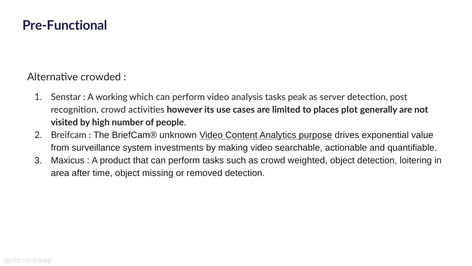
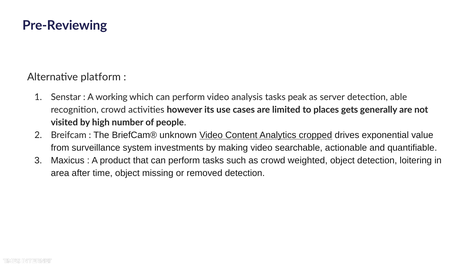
Pre-Functional: Pre-Functional -> Pre-Reviewing (65, 25)
crowded: crowded -> platform (101, 77)
post: post -> able (399, 97)
plot: plot -> gets (350, 110)
purpose: purpose -> cropped (315, 135)
